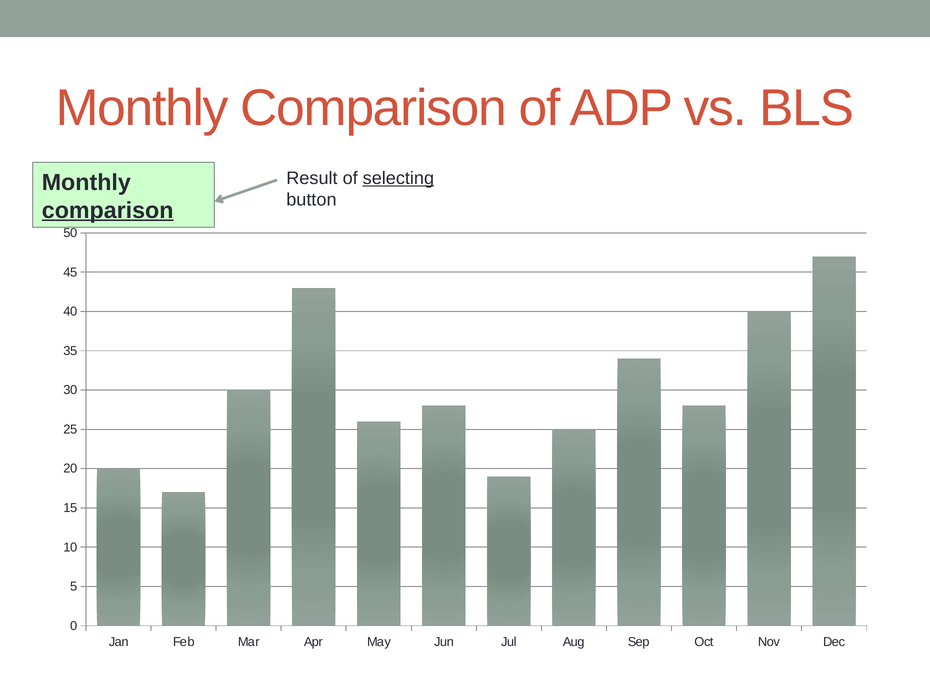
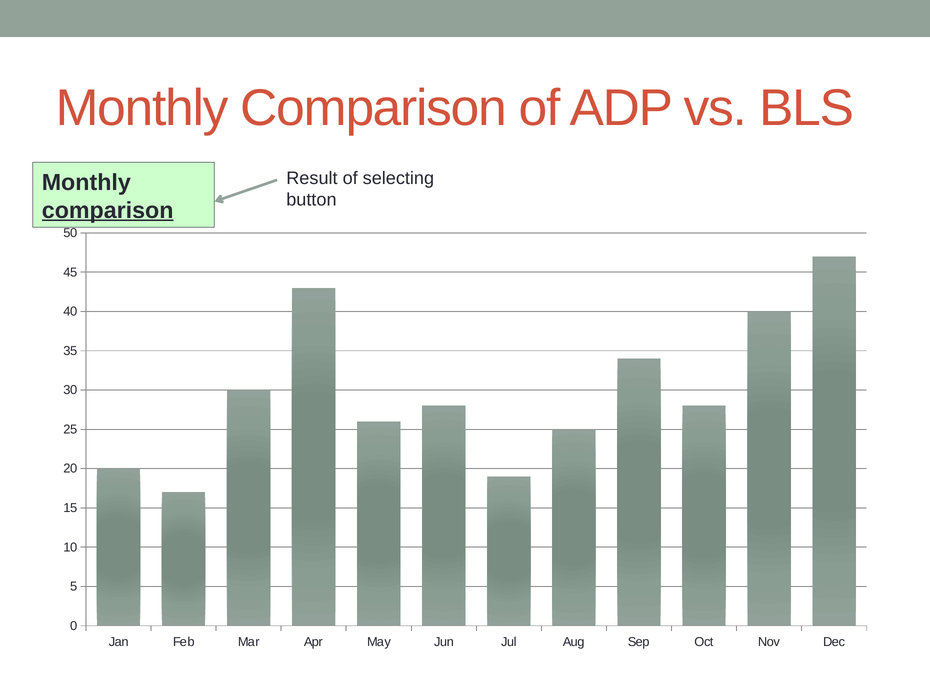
selecting underline: present -> none (398, 178)
